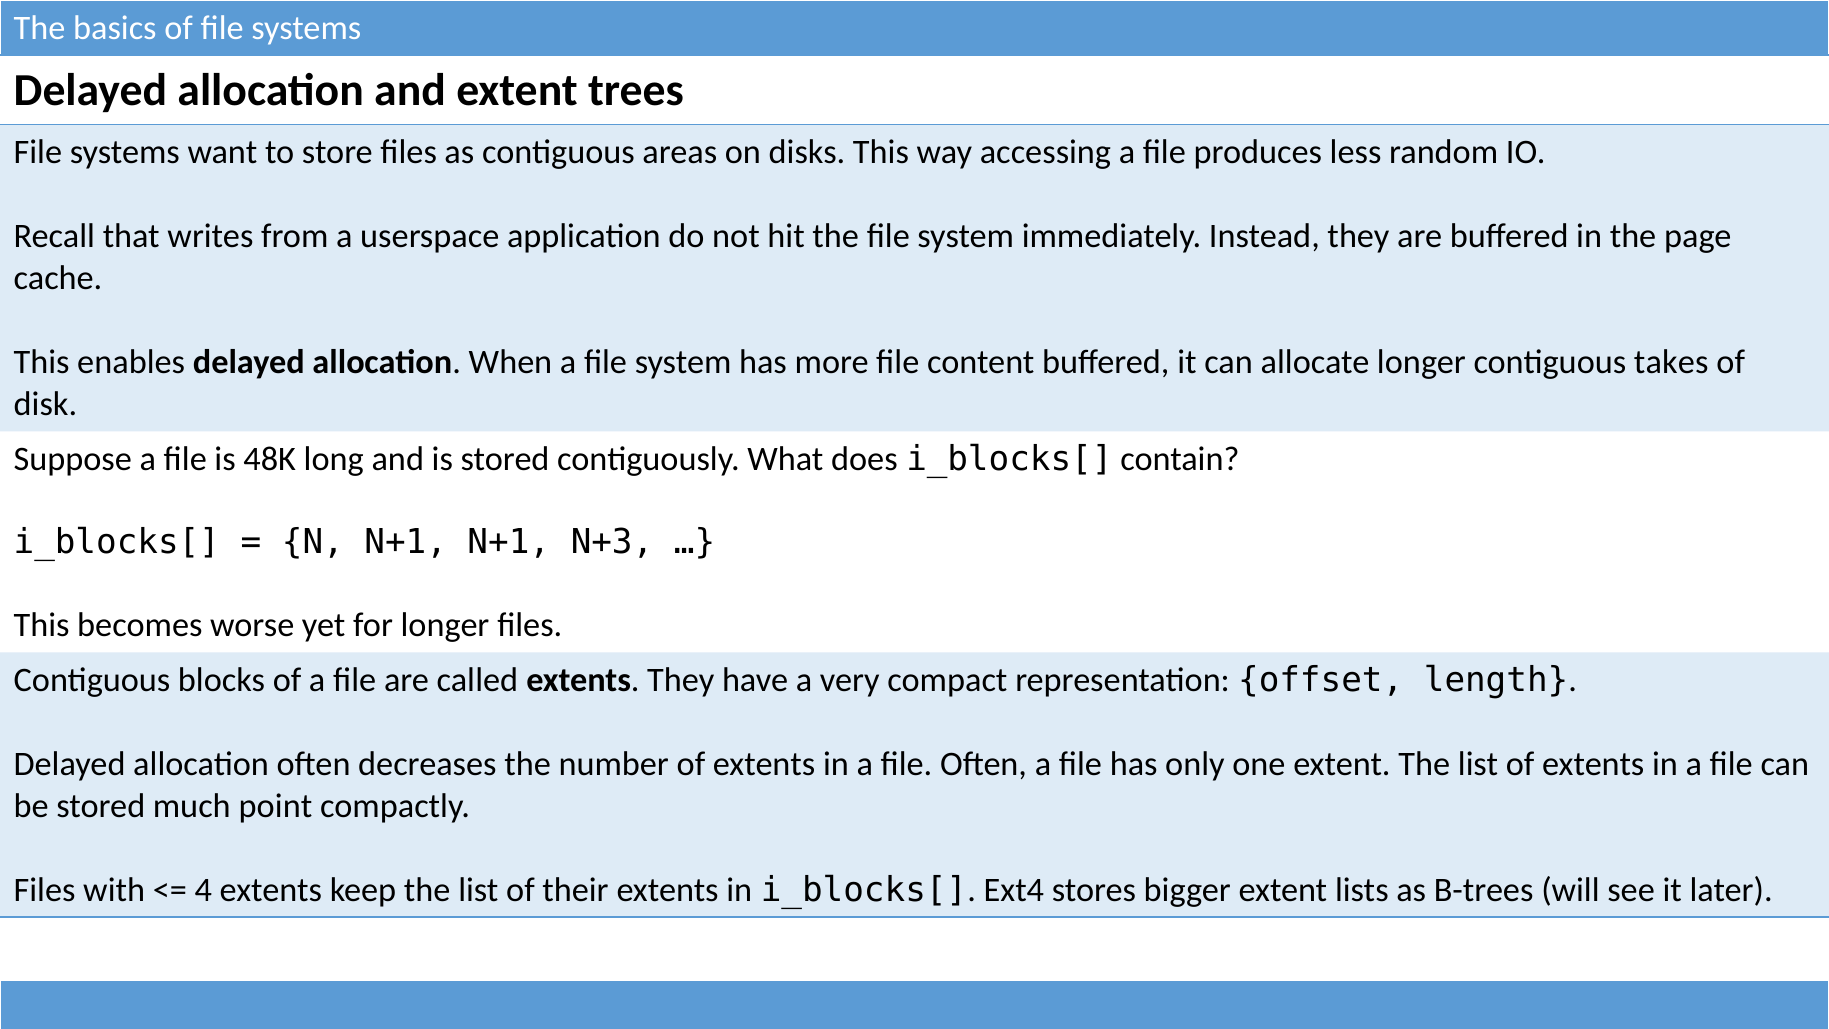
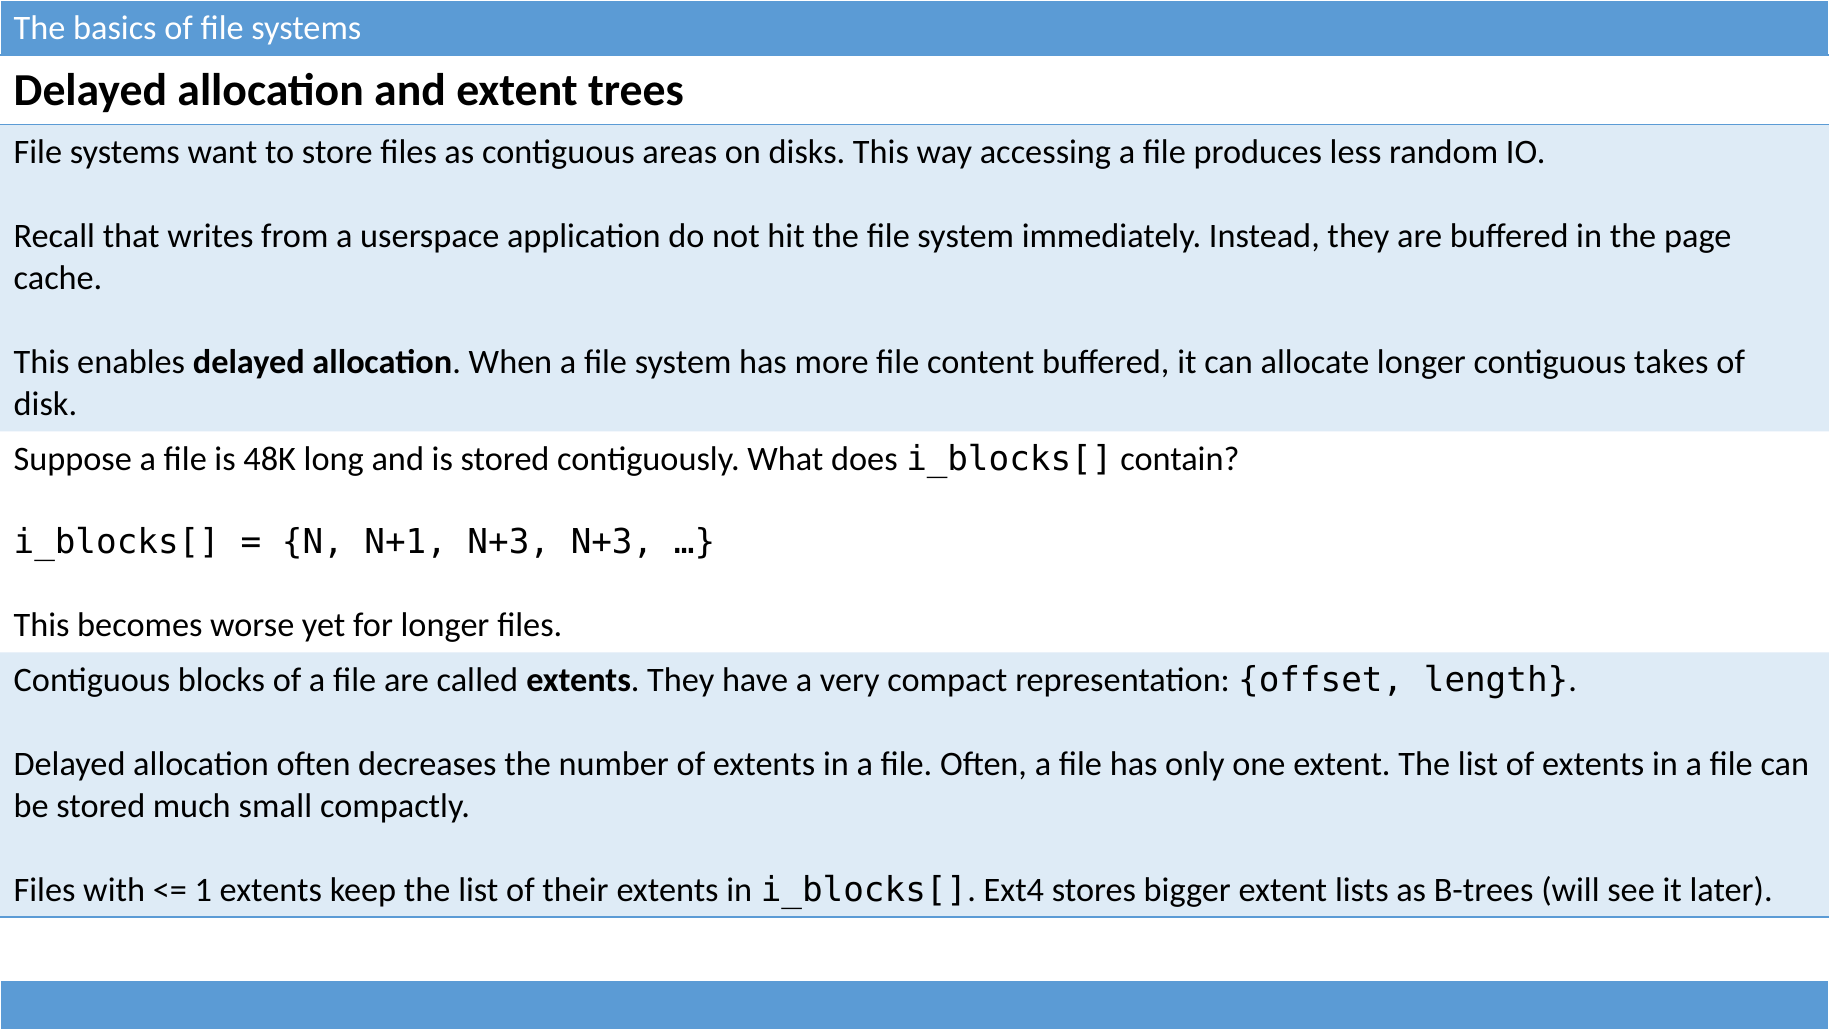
N+1 N+1: N+1 -> N+3 (509, 542)
point: point -> small (275, 806)
4: 4 -> 1 (203, 890)
